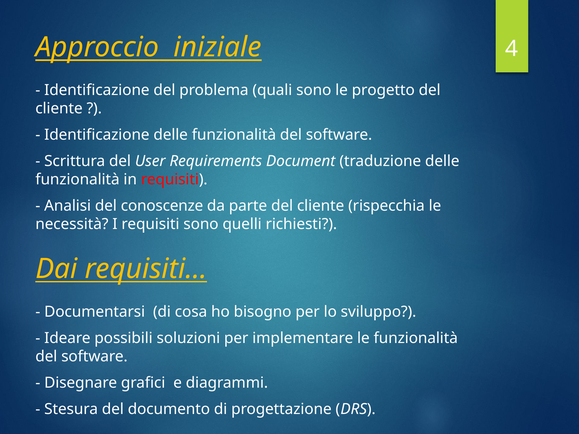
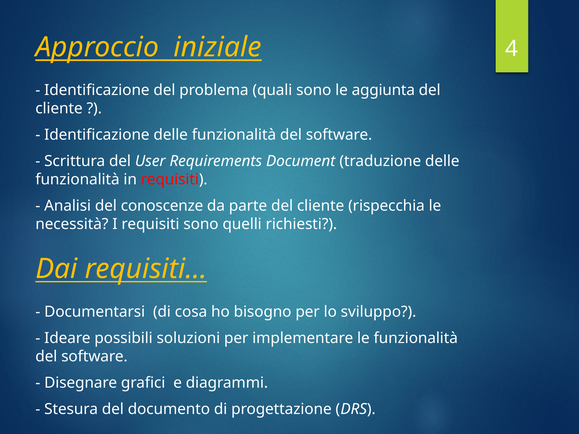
progetto: progetto -> aggiunta (383, 90)
